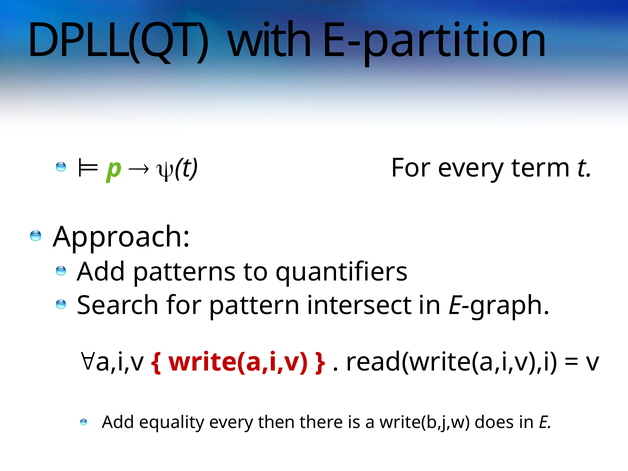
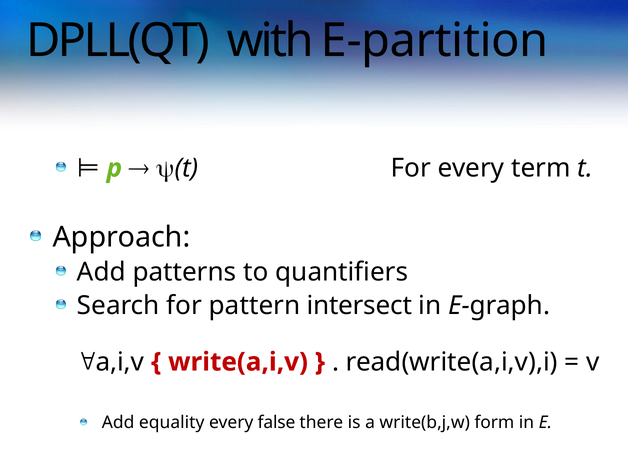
then: then -> false (276, 423)
does: does -> form (494, 423)
